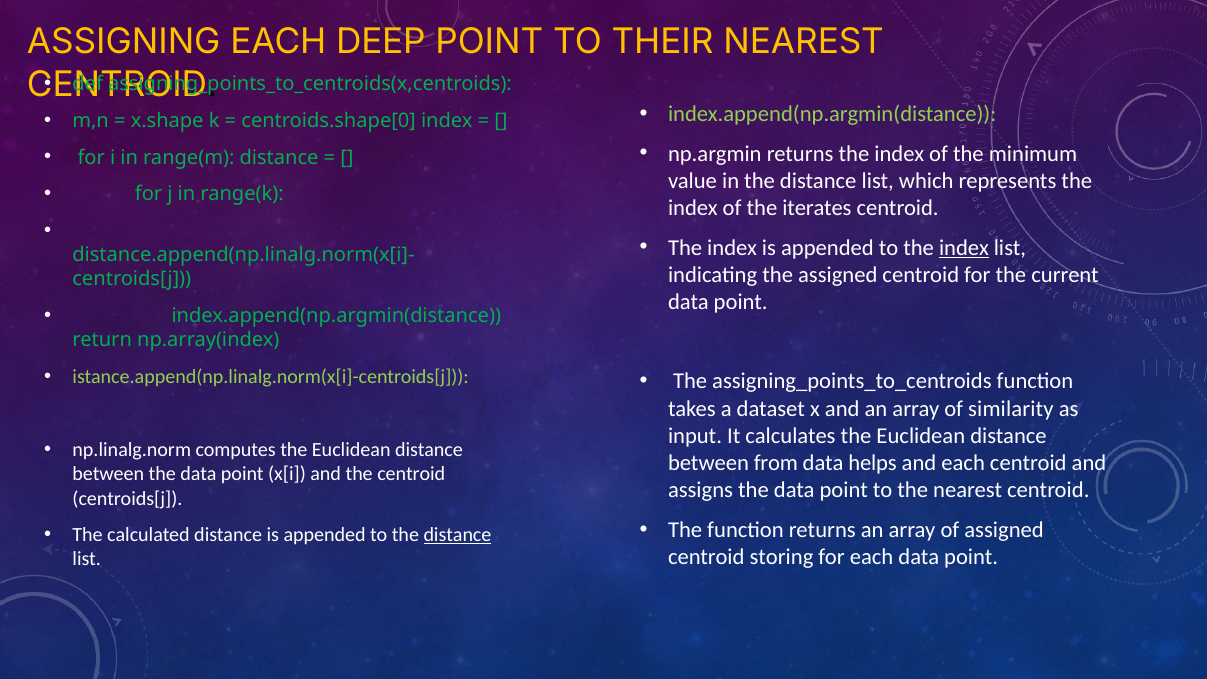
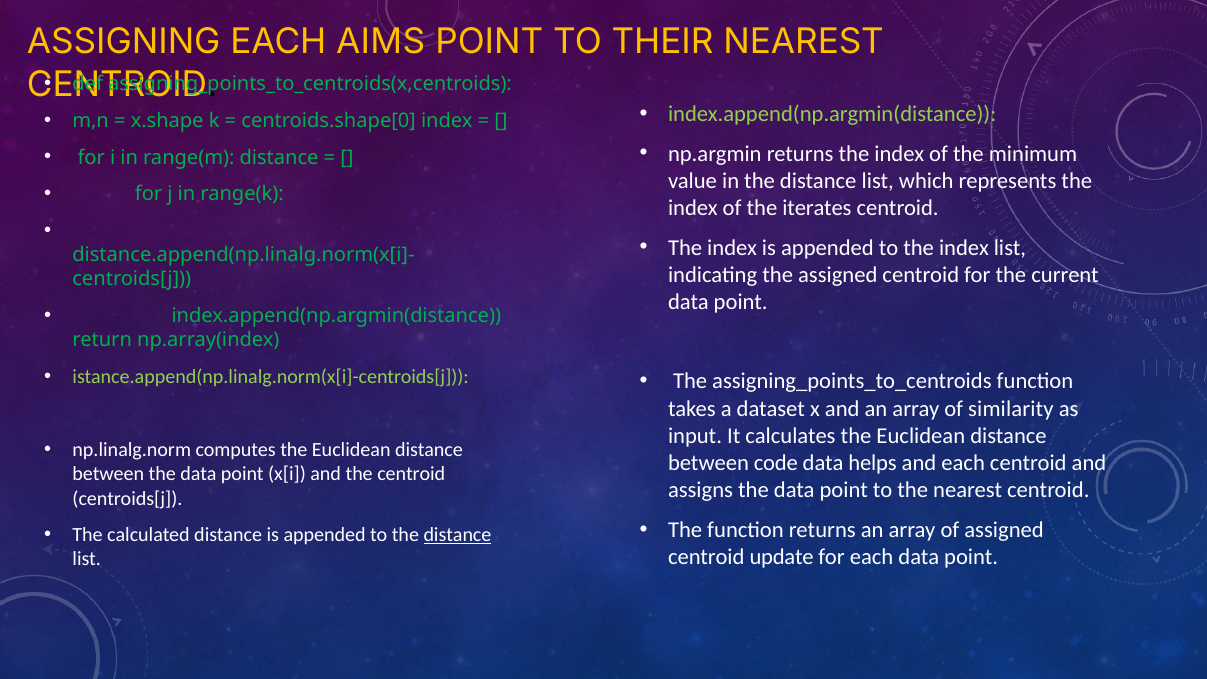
DEEP: DEEP -> AIMS (381, 42)
index underline: present -> none (964, 248)
from: from -> code (776, 463)
storing: storing -> update (782, 557)
